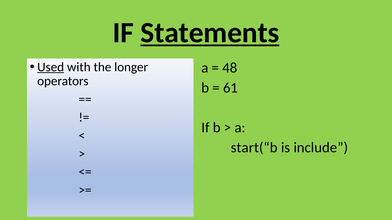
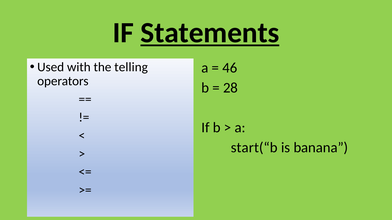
Used underline: present -> none (51, 67)
longer: longer -> telling (131, 67)
48: 48 -> 46 (230, 68)
61: 61 -> 28 (230, 88)
include: include -> banana (321, 148)
